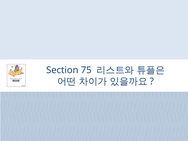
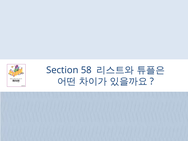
75: 75 -> 58 (86, 70)
